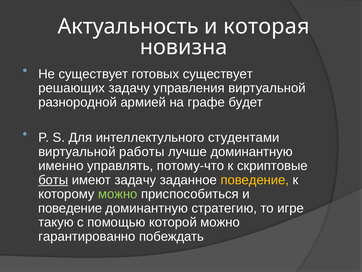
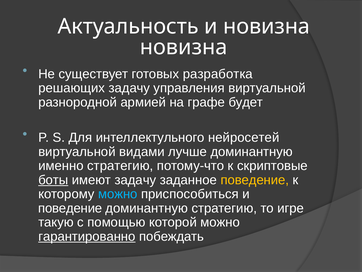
и которая: которая -> новизна (267, 26)
готовых существует: существует -> разработка (218, 74)
студентами: студентами -> нейросетей (244, 137)
работы: работы -> видами (142, 151)
именно управлять: управлять -> стратегию (120, 166)
можно colour: light green -> light blue (118, 194)
гарантированно underline: none -> present (87, 236)
